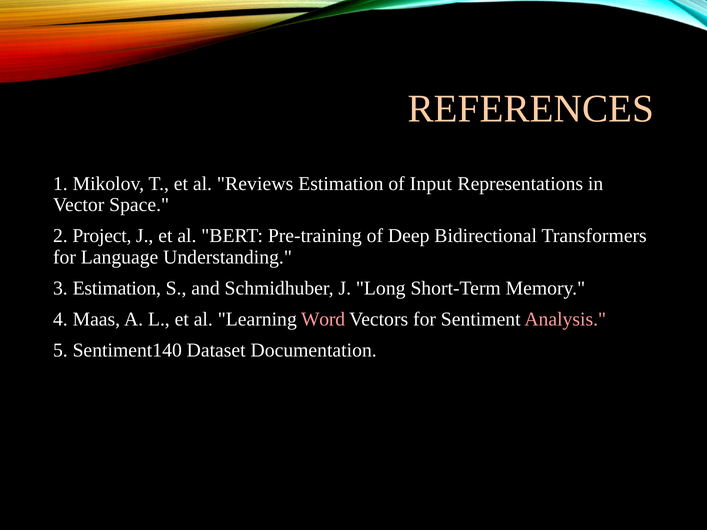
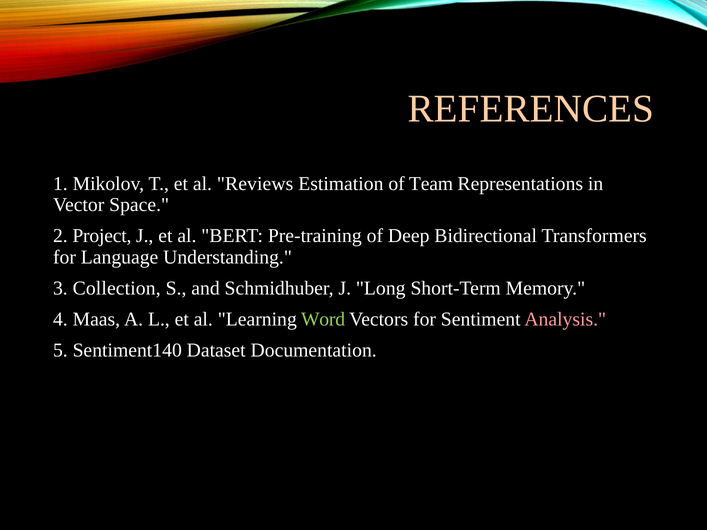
Input: Input -> Team (431, 184)
3 Estimation: Estimation -> Collection (117, 288)
Word colour: pink -> light green (323, 319)
